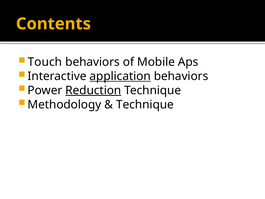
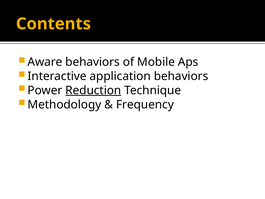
Touch: Touch -> Aware (45, 62)
application underline: present -> none (120, 76)
Technique: Technique -> Frequency (145, 104)
